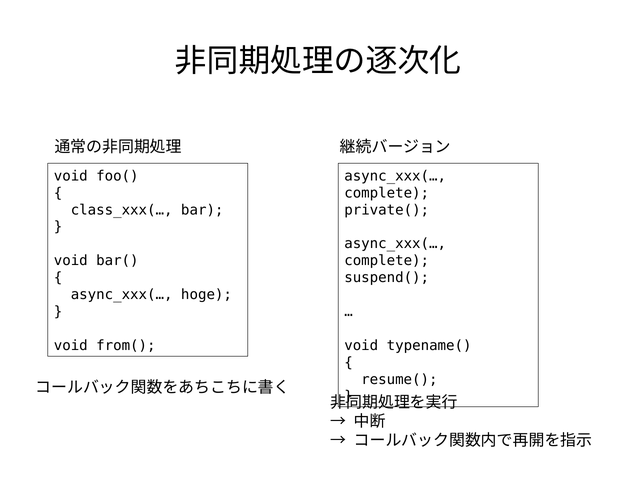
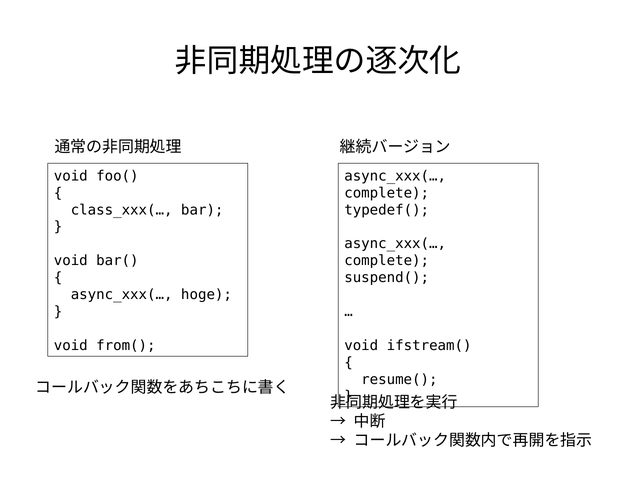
private(: private( -> typedef( (387, 210)
typename(: typename( -> ifstream( (429, 345)
